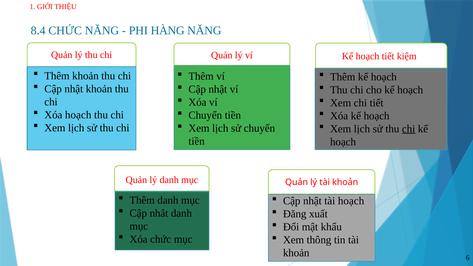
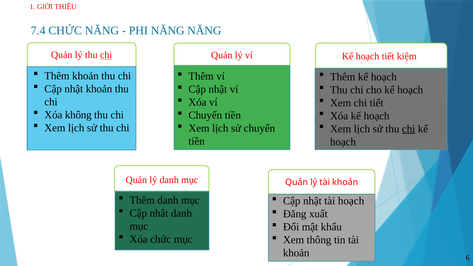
8.4: 8.4 -> 7.4 (38, 31)
PHI HÀNG: HÀNG -> NĂNG (168, 31)
chi underline: none -> present (106, 55)
Xóa hoạch: hoạch -> không (78, 115)
